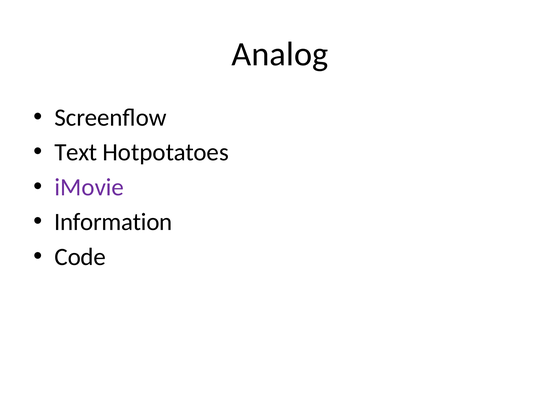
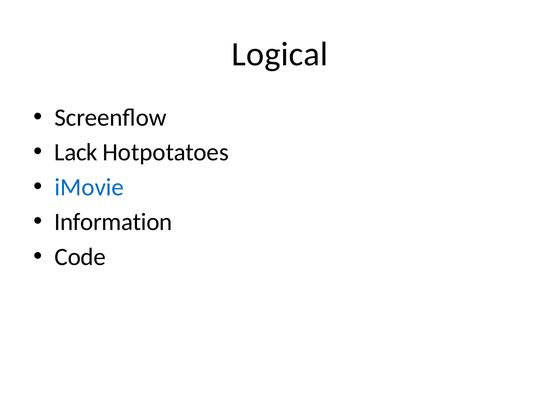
Analog: Analog -> Logical (280, 54)
Text: Text -> Lack (76, 152)
iMovie colour: purple -> blue (89, 187)
